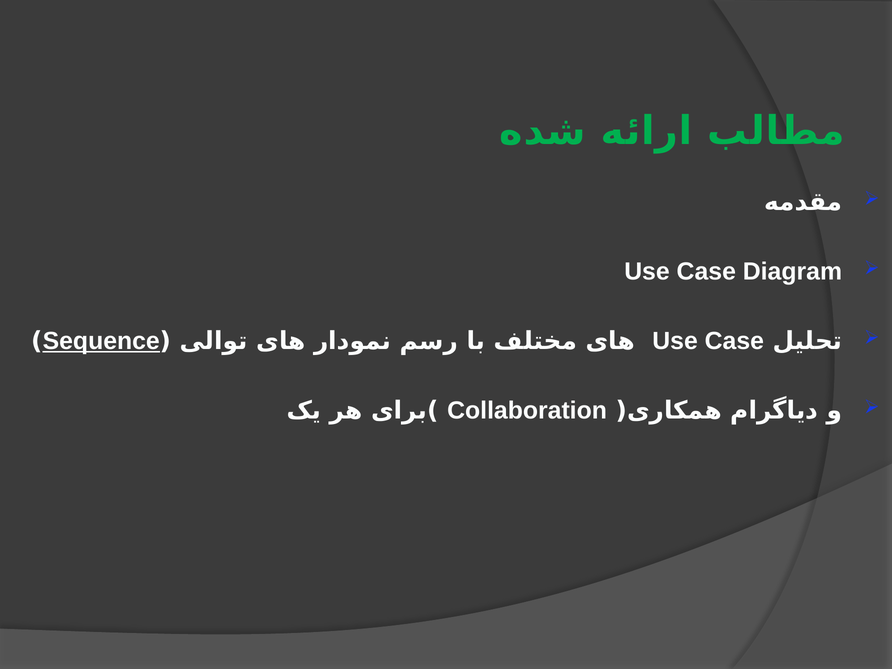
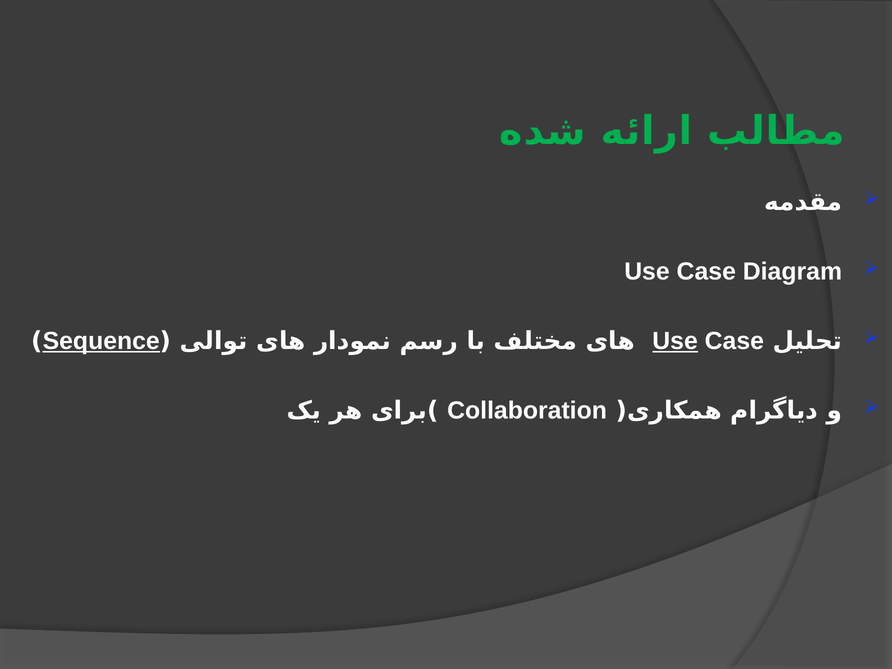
Use underline: none -> present (675, 341)
